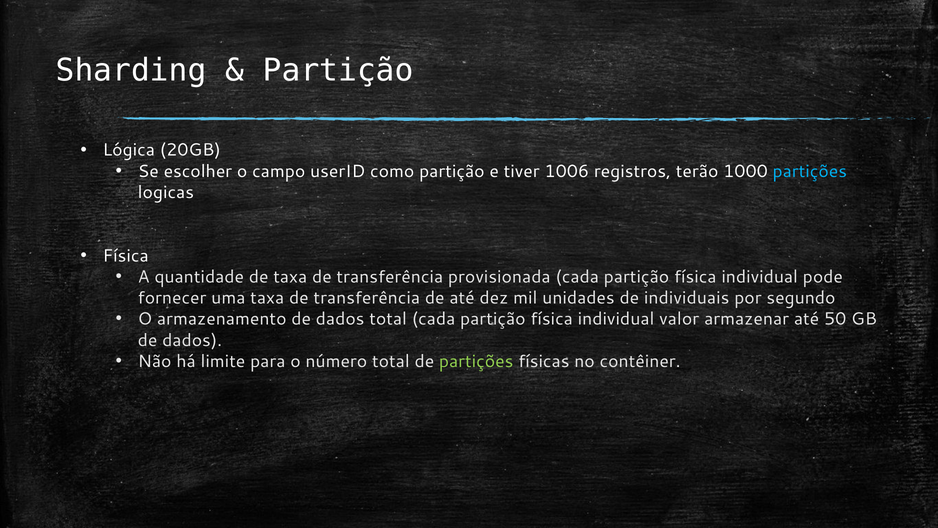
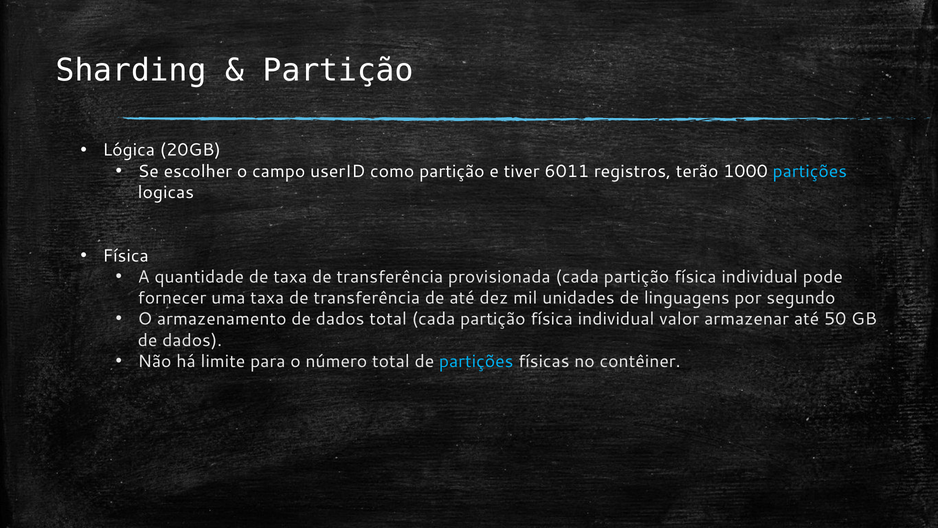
1006: 1006 -> 6011 (567, 171)
individuais: individuais -> linguagens (687, 298)
partições colour: light green -> light blue (476, 361)
